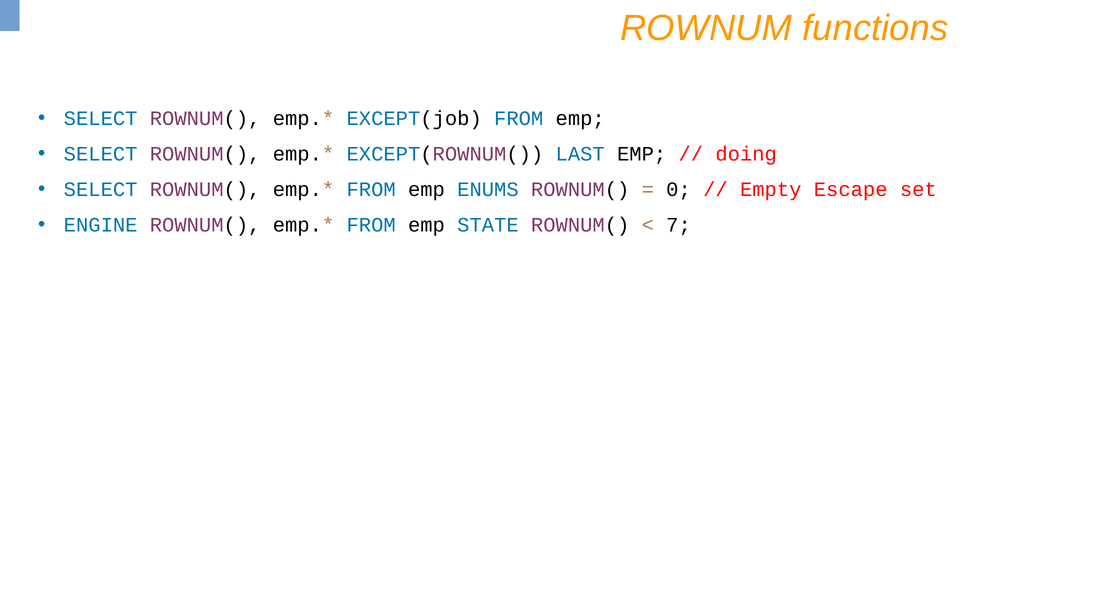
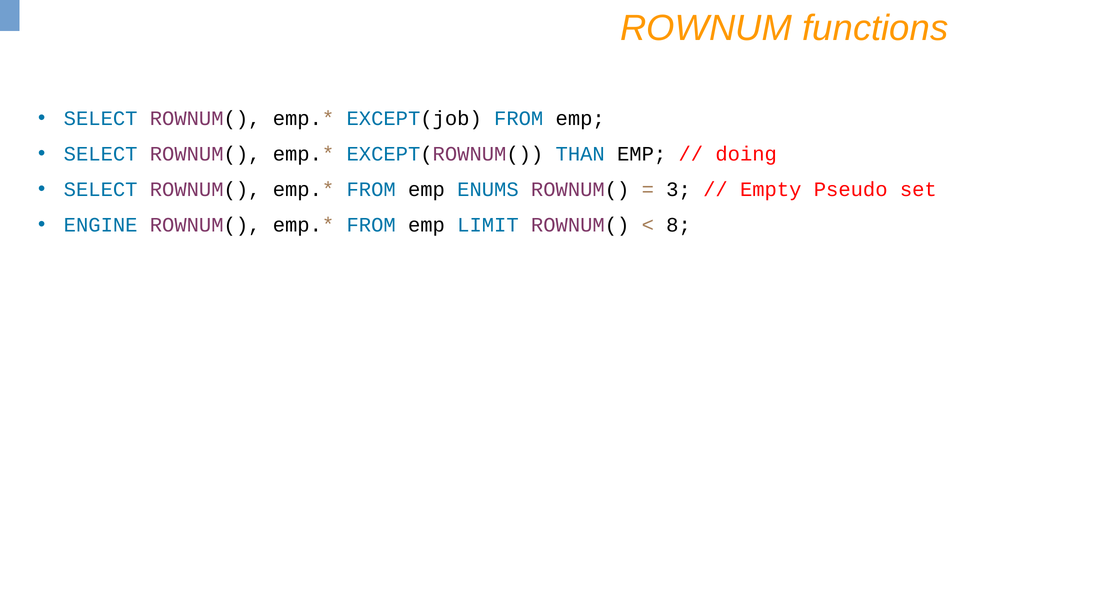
LAST: LAST -> THAN (580, 154)
0: 0 -> 3 (679, 190)
Escape: Escape -> Pseudo (851, 190)
STATE: STATE -> LIMIT (488, 225)
7: 7 -> 8 (679, 225)
